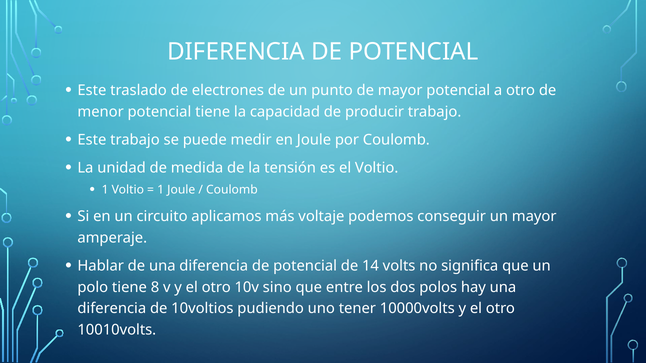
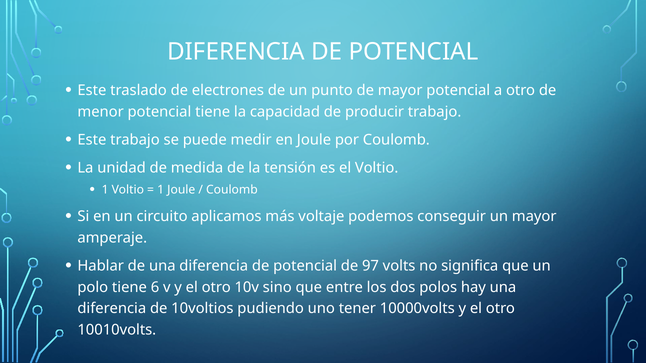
14: 14 -> 97 (370, 266)
8: 8 -> 6 (155, 287)
